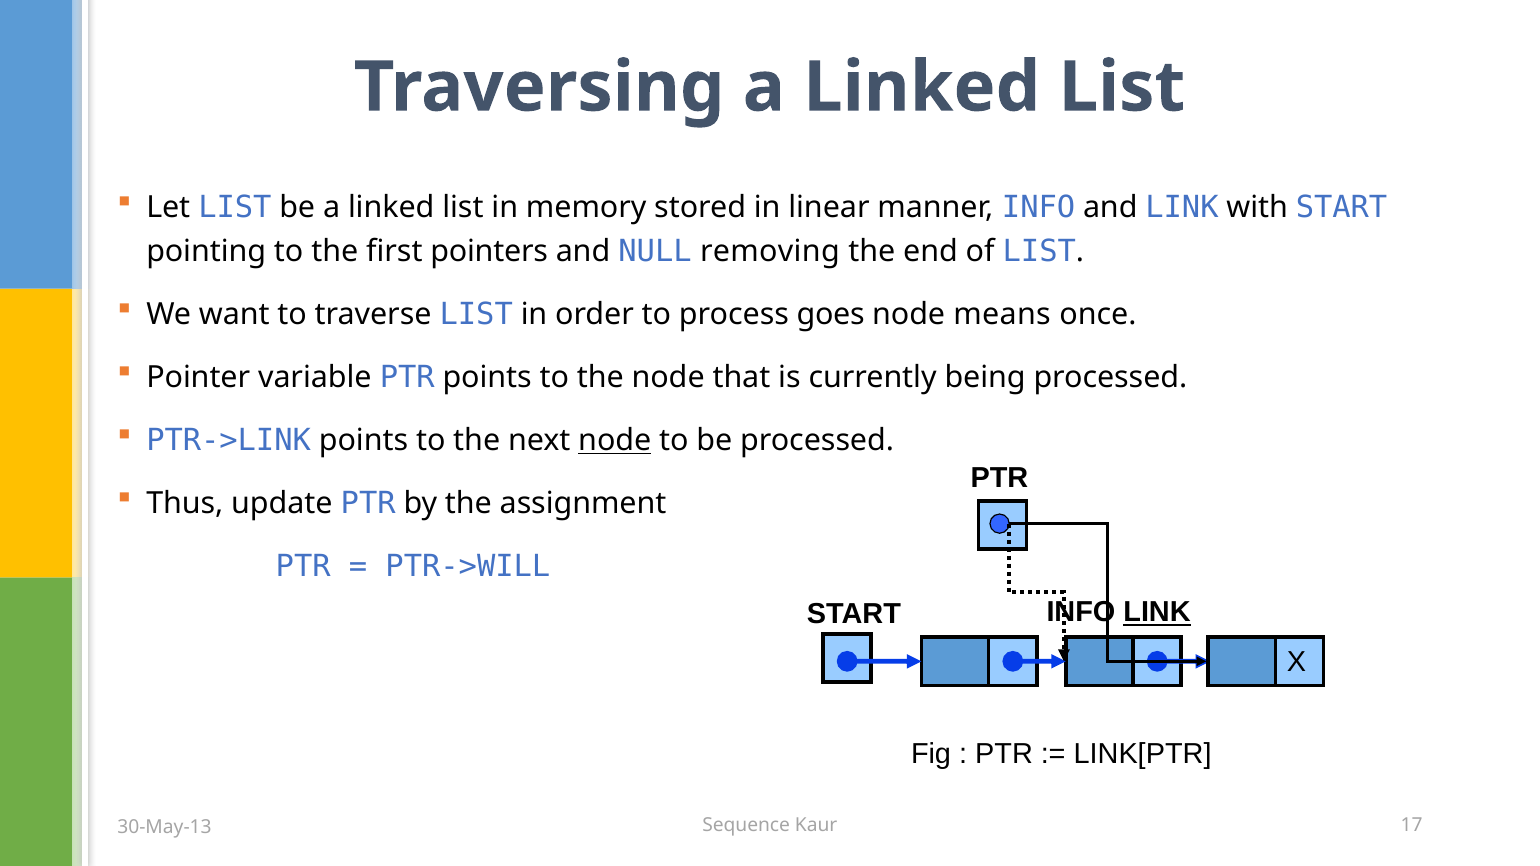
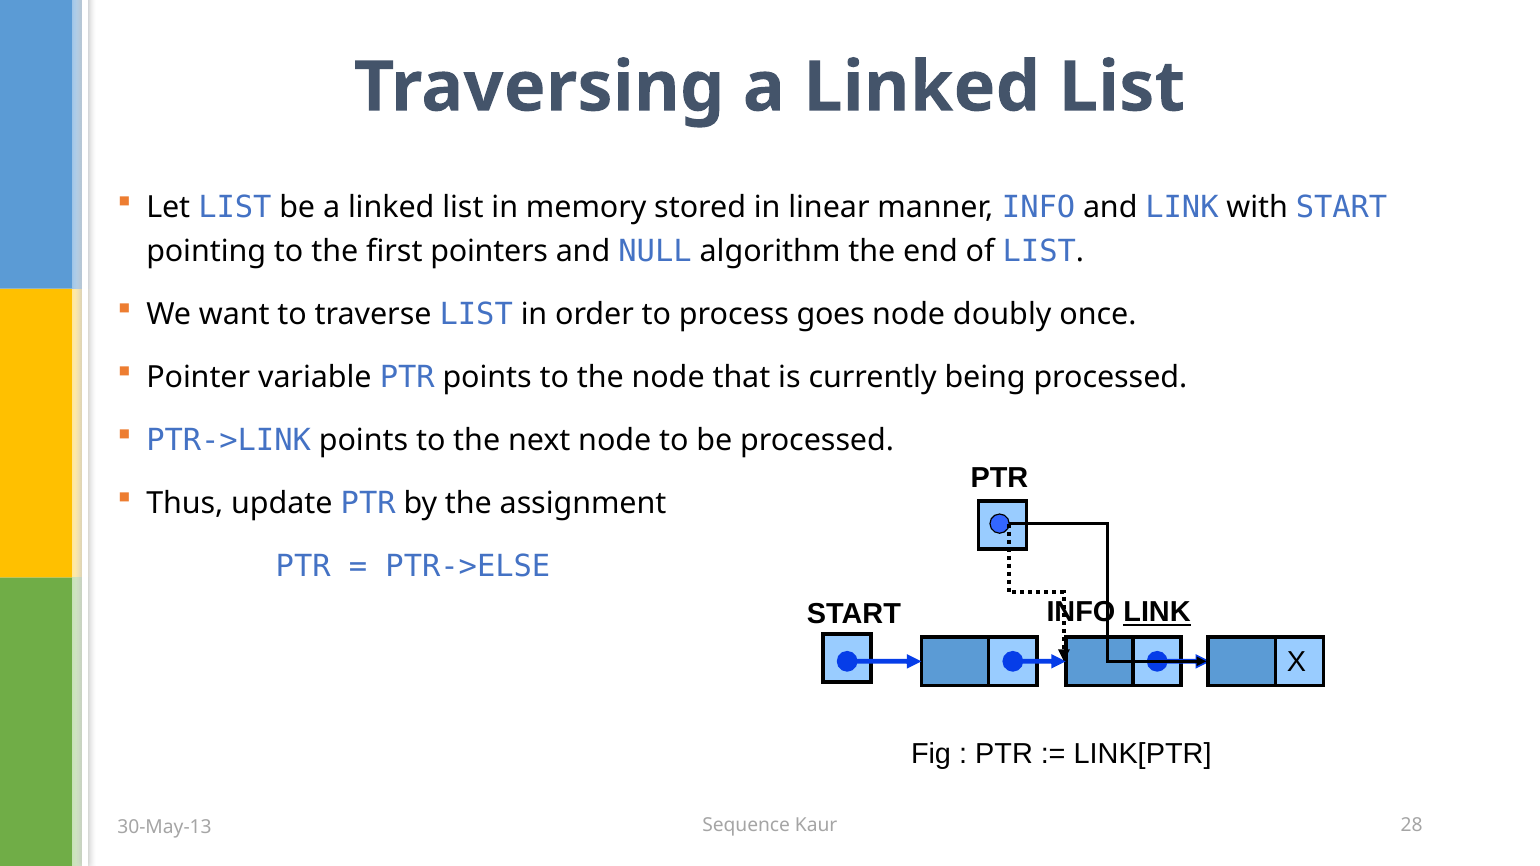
removing: removing -> algorithm (770, 251)
means: means -> doubly (1002, 314)
node underline: present -> none (615, 441)
PTR->WILL: PTR->WILL -> PTR->ELSE (468, 567)
17: 17 -> 28 (1412, 826)
